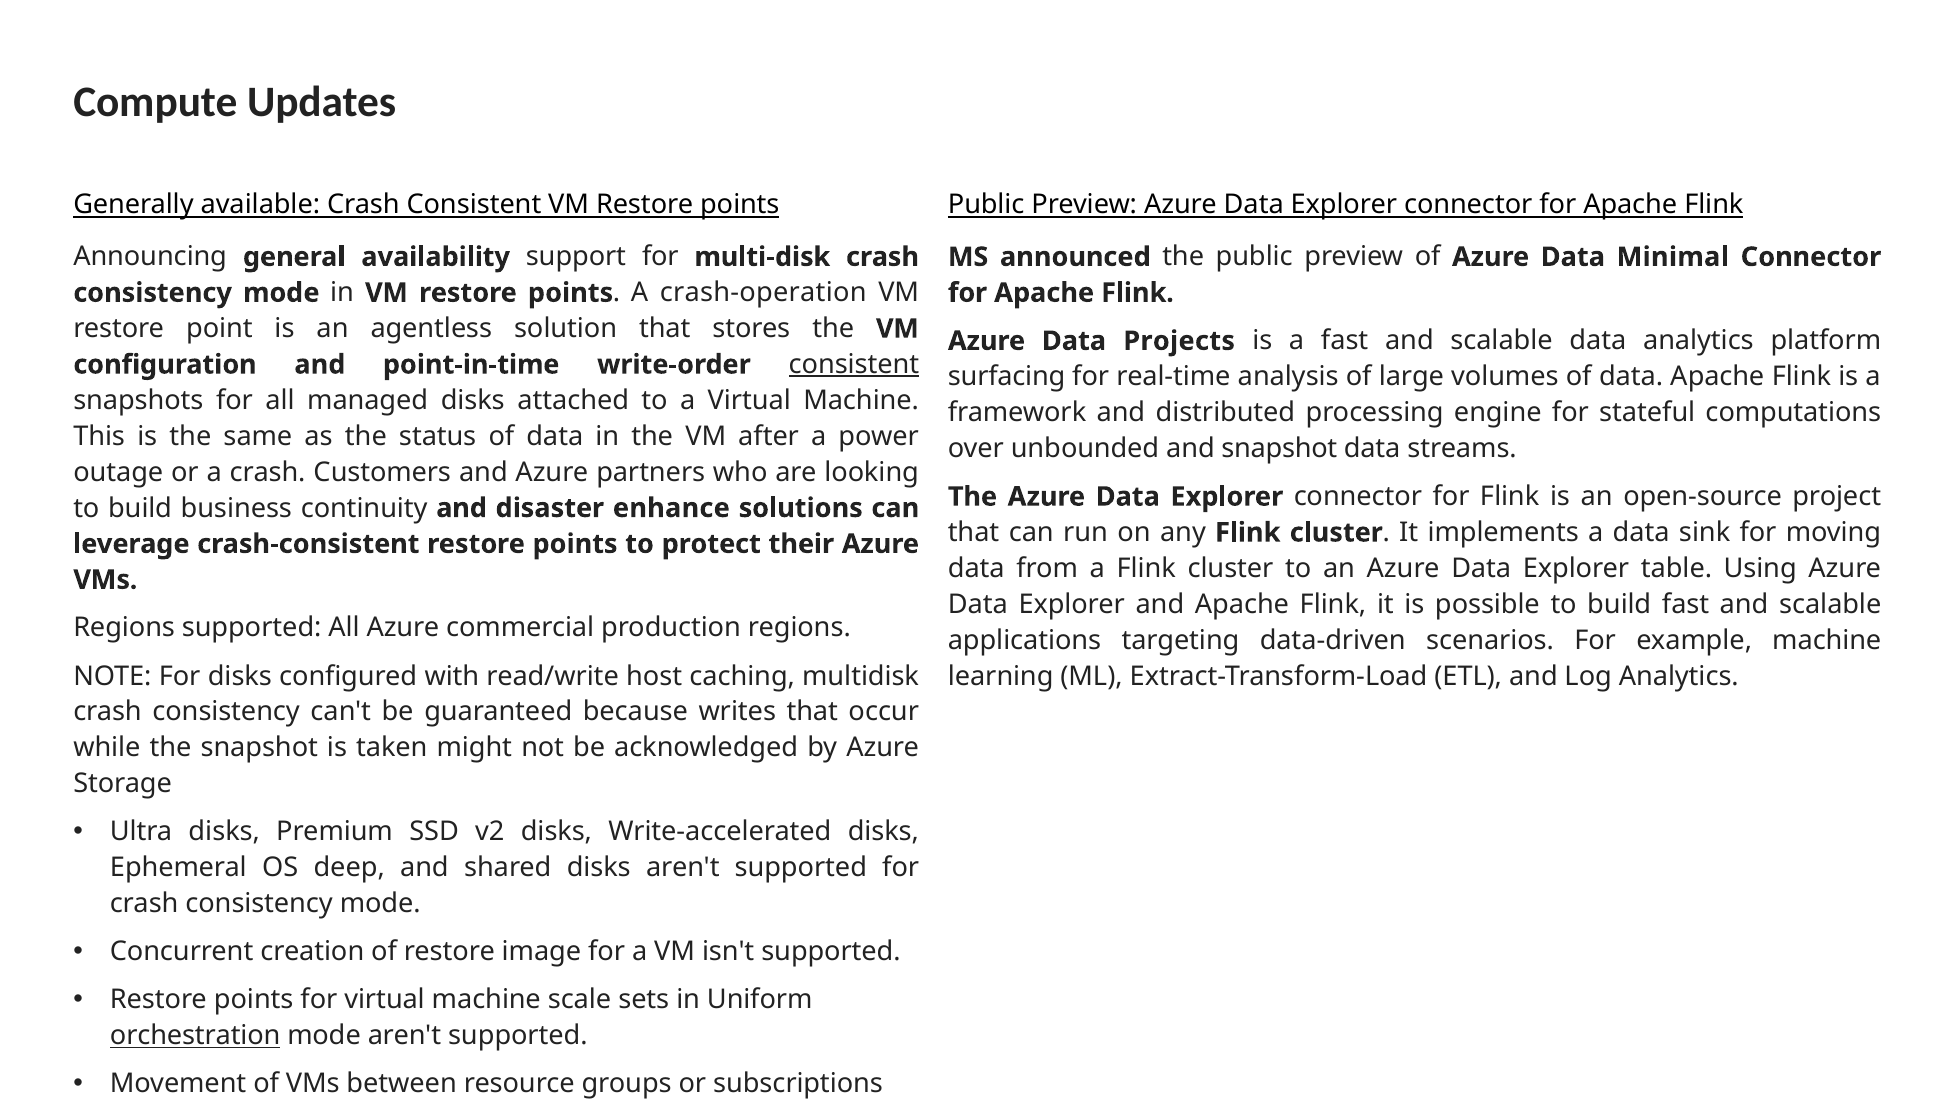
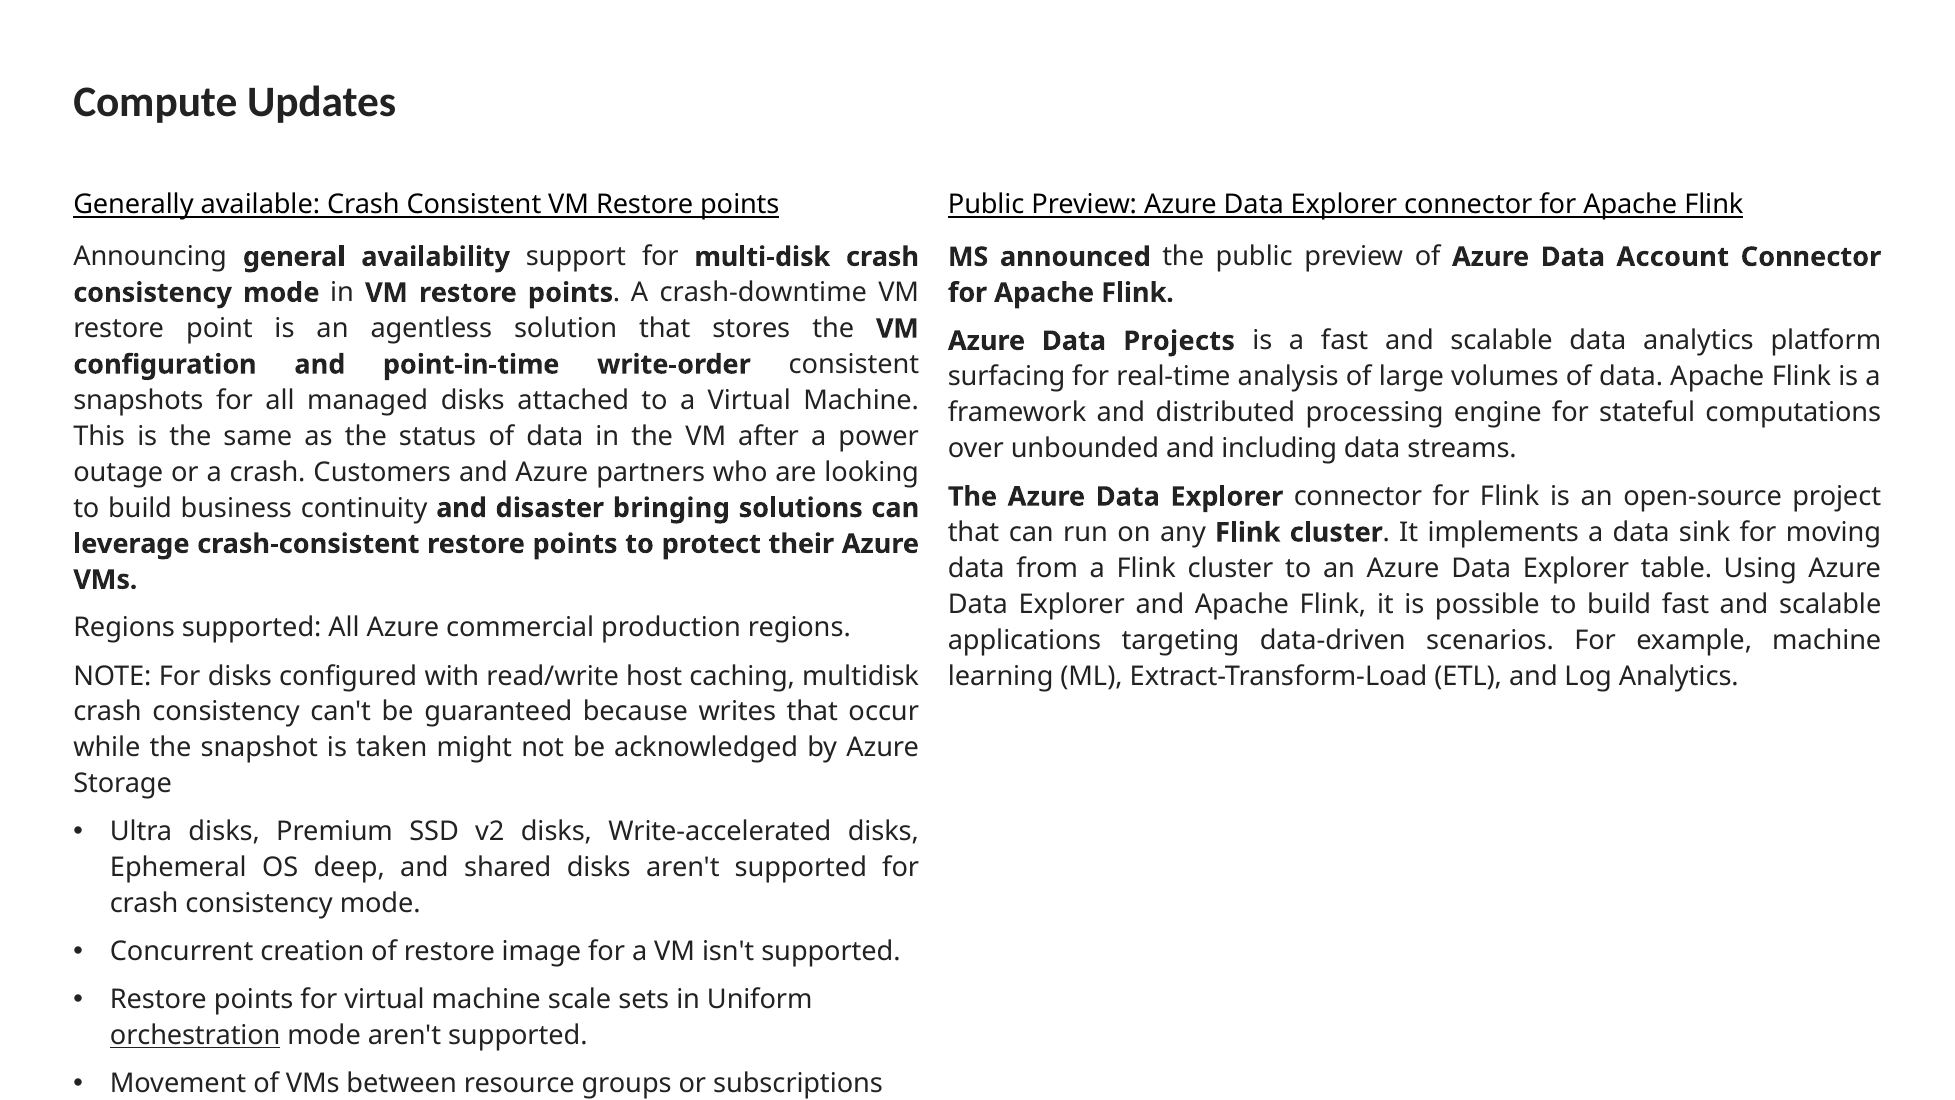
Minimal: Minimal -> Account (1673, 257)
crash-operation: crash-operation -> crash-downtime (763, 293)
consistent underline: present -> none (854, 364)
and snapshot: snapshot -> including (1279, 448)
enhance: enhance -> bringing (671, 508)
